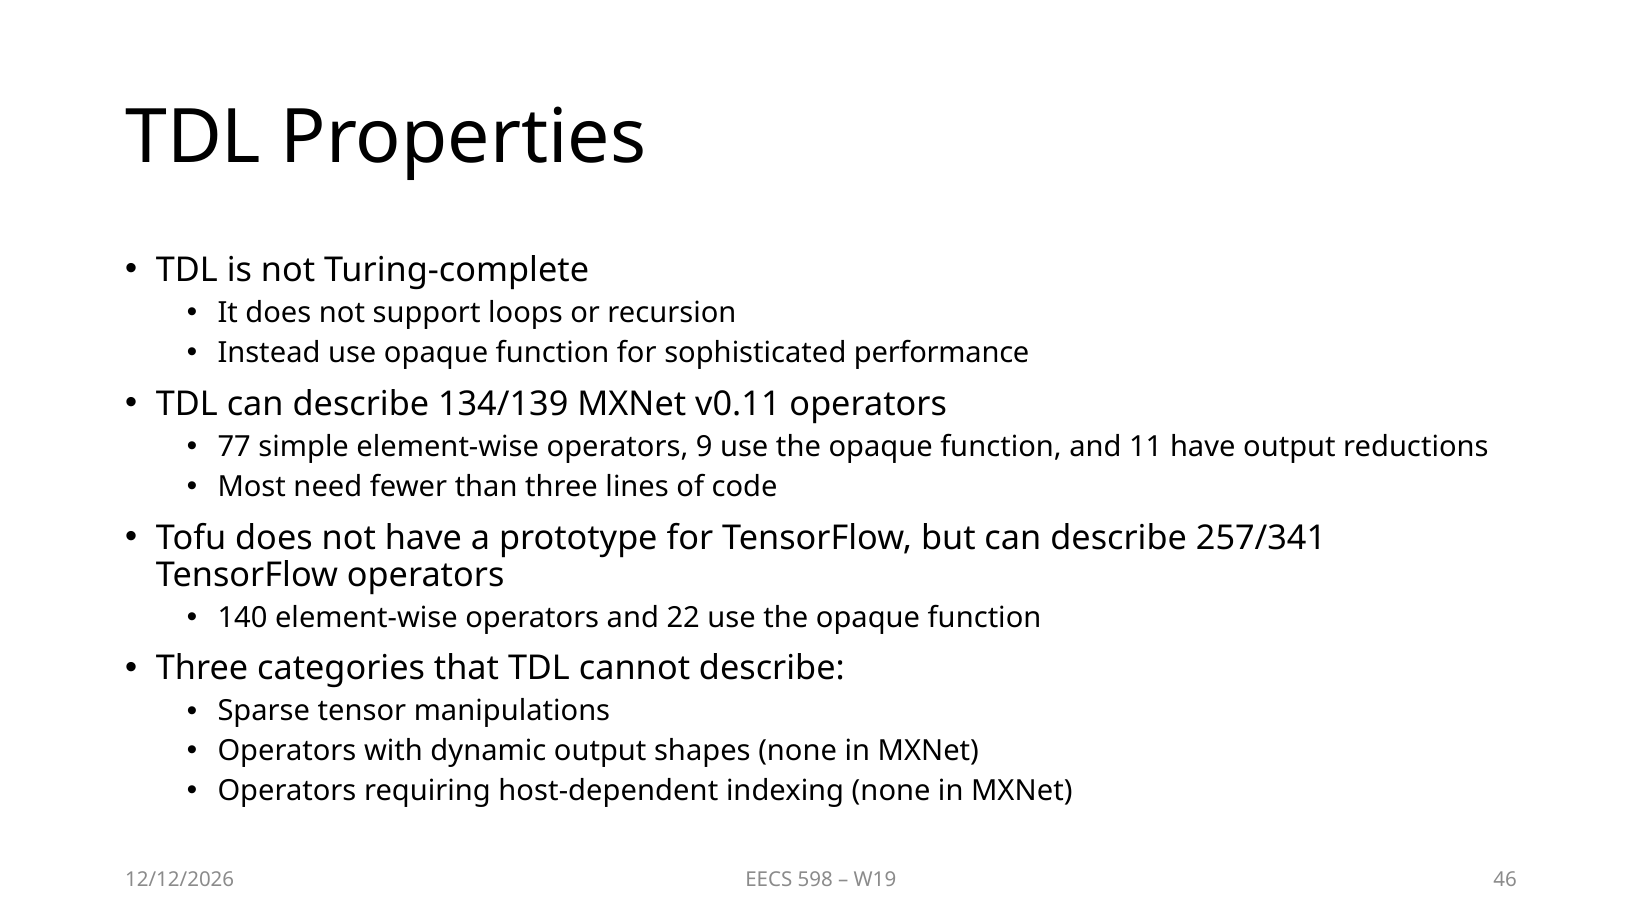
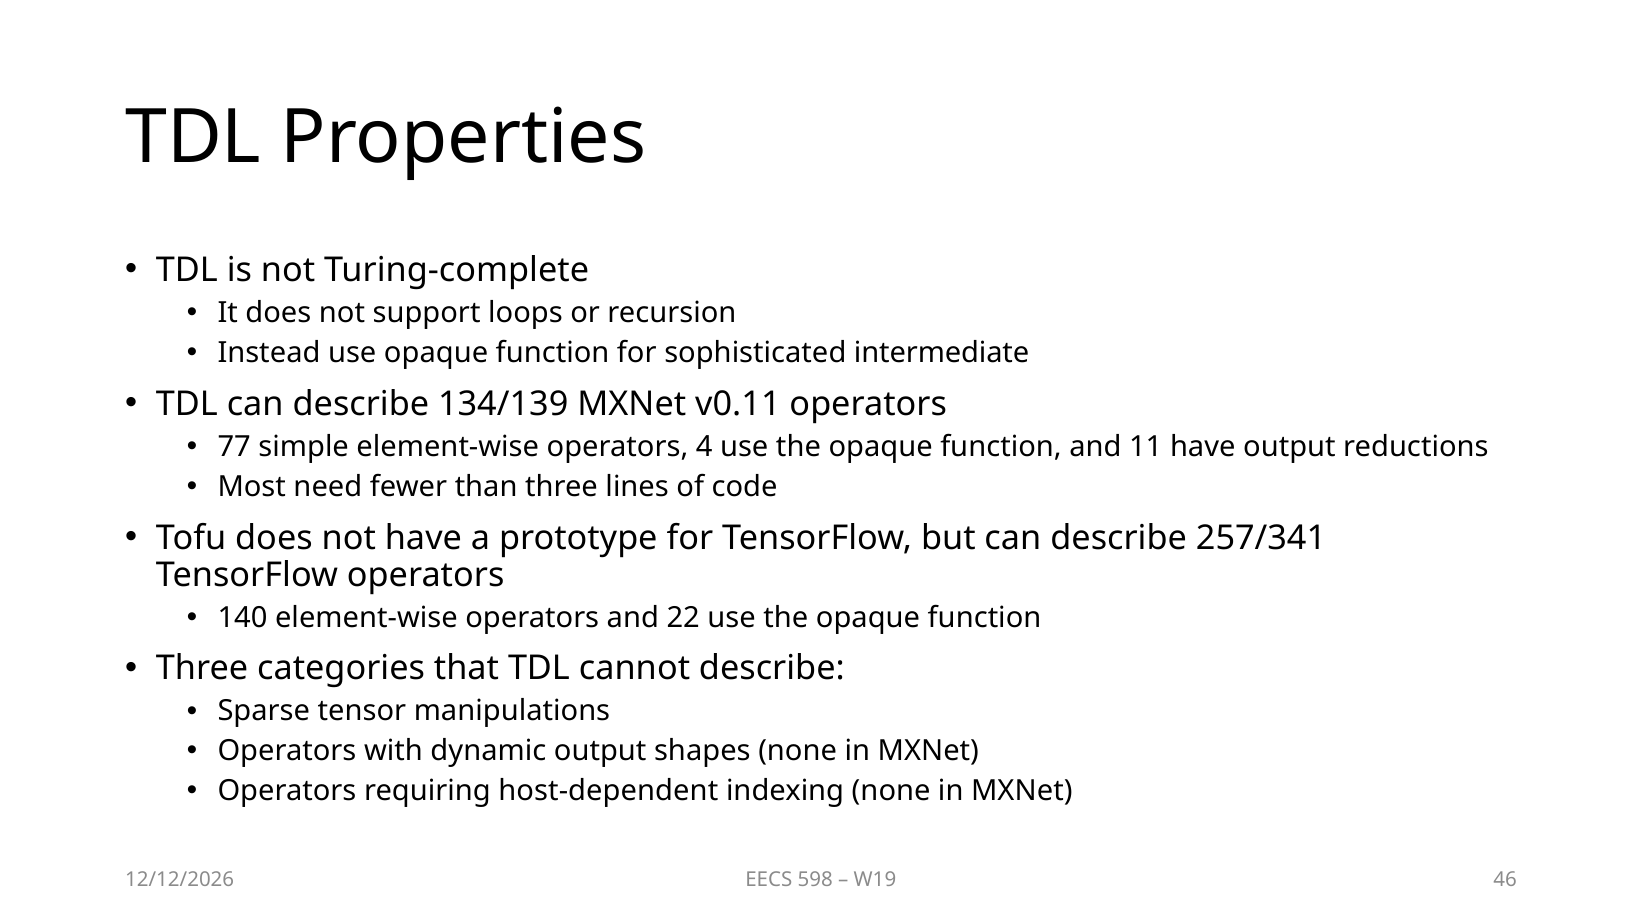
performance: performance -> intermediate (942, 353)
9: 9 -> 4 (704, 447)
